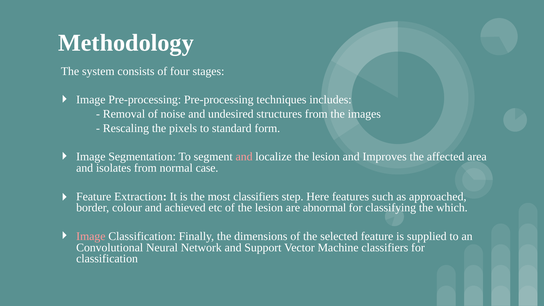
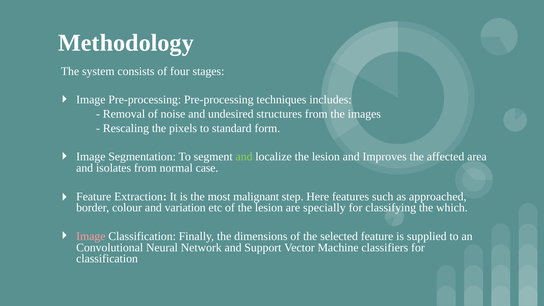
and colour: pink -> light green (244, 157)
most classifiers: classifiers -> malignant (256, 196)
achieved: achieved -> variation (185, 208)
abnormal: abnormal -> specially (324, 208)
